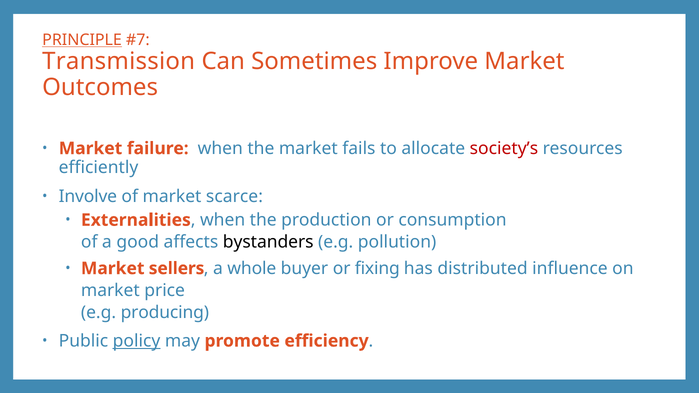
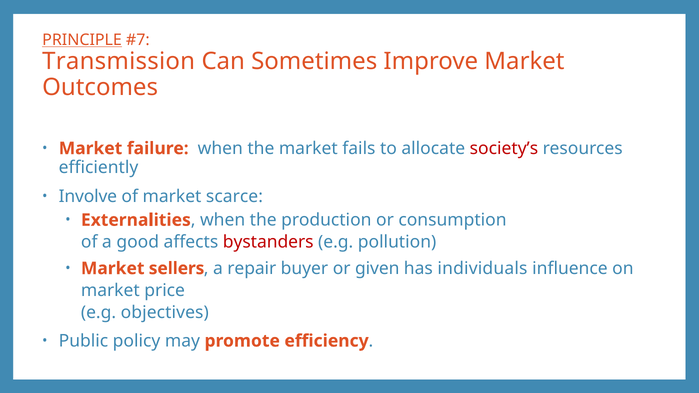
bystanders colour: black -> red (268, 242)
whole: whole -> repair (252, 269)
fixing: fixing -> given (377, 269)
distributed: distributed -> individuals (482, 269)
producing: producing -> objectives (165, 313)
policy underline: present -> none (137, 341)
